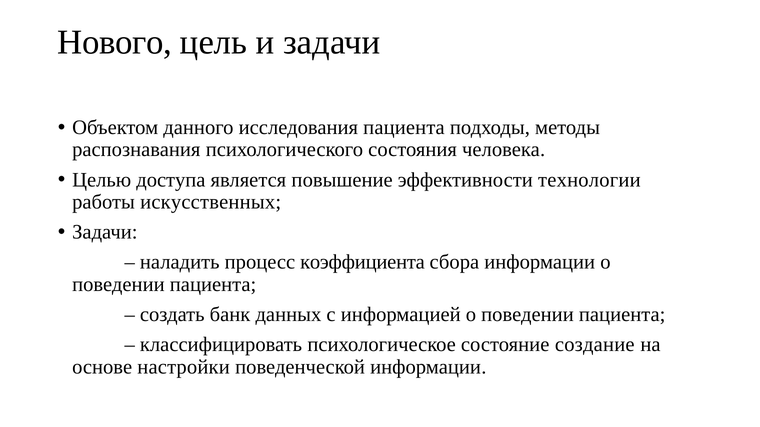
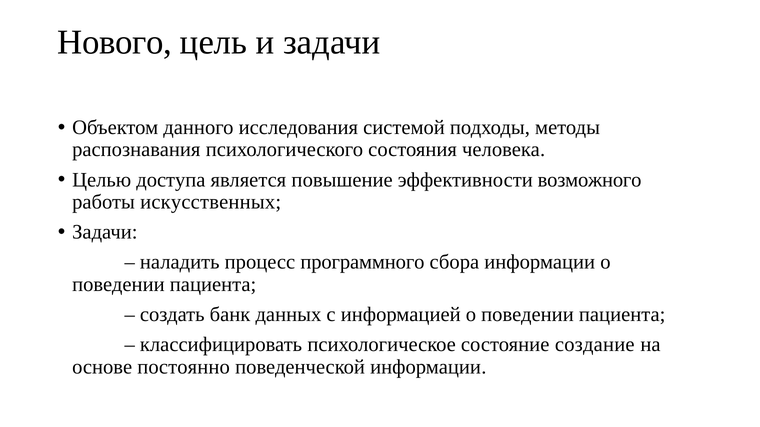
исследования пациента: пациента -> системой (404, 128)
технологии: технологии -> возможного (590, 180)
коэффициента: коэффициента -> программного (362, 262)
настройки: настройки -> постоянно (184, 367)
